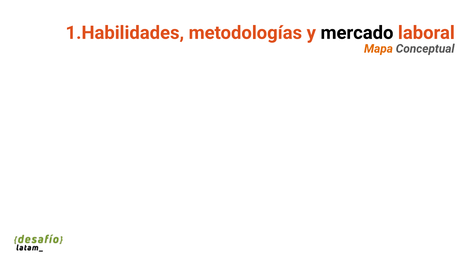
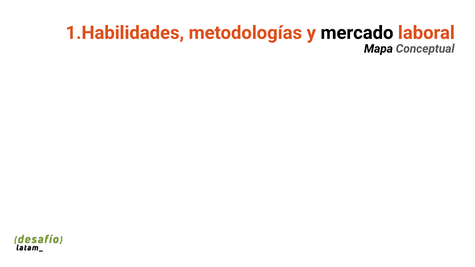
Mapa colour: orange -> black (378, 49)
